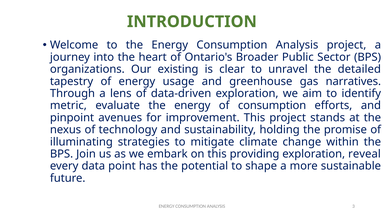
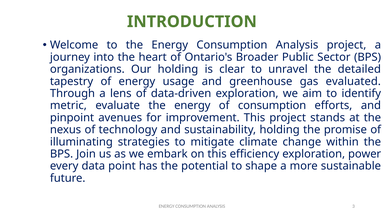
Our existing: existing -> holding (178, 69)
narratives: narratives -> evaluated (353, 81)
providing: providing -> efficiency (254, 154)
reveal: reveal -> power (365, 154)
